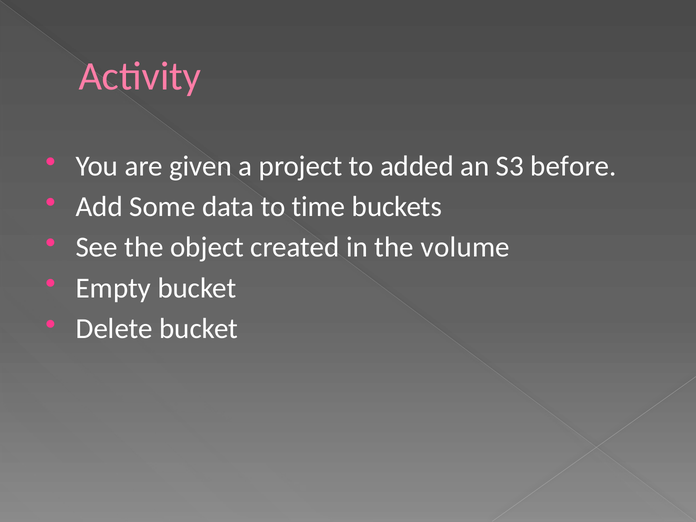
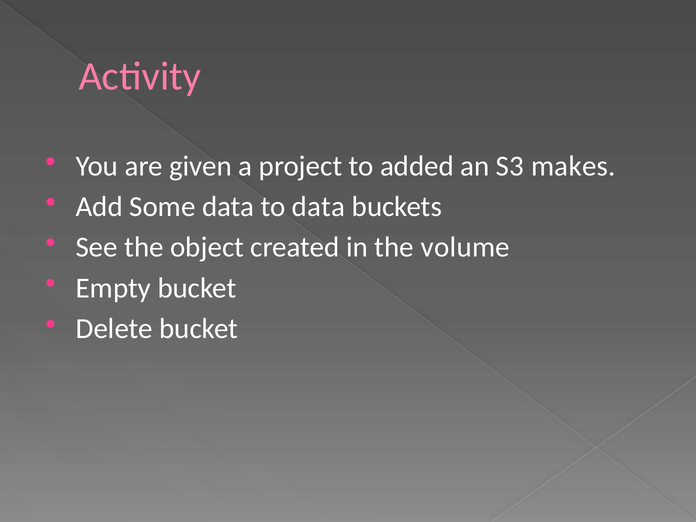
before: before -> makes (573, 166)
to time: time -> data (318, 207)
